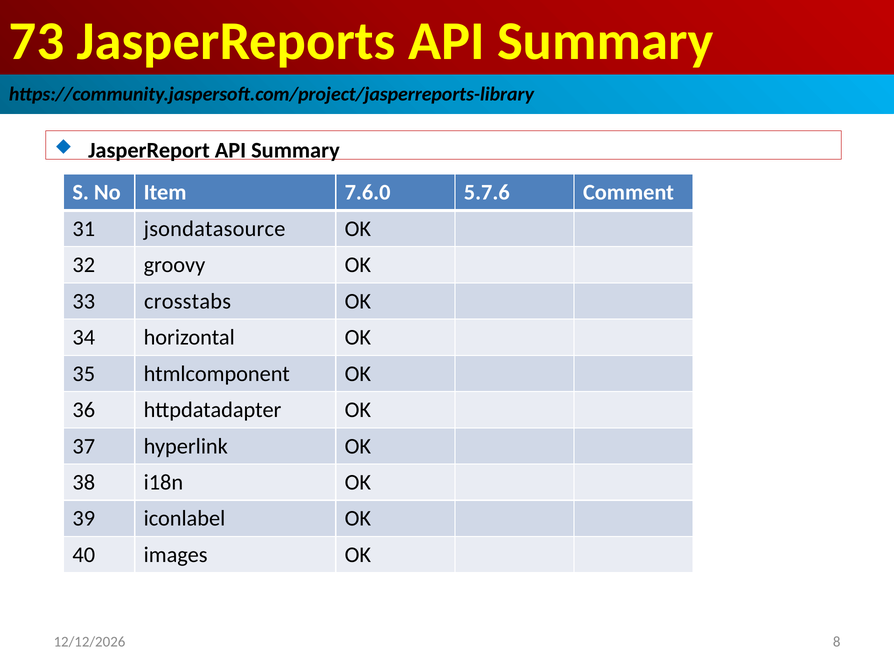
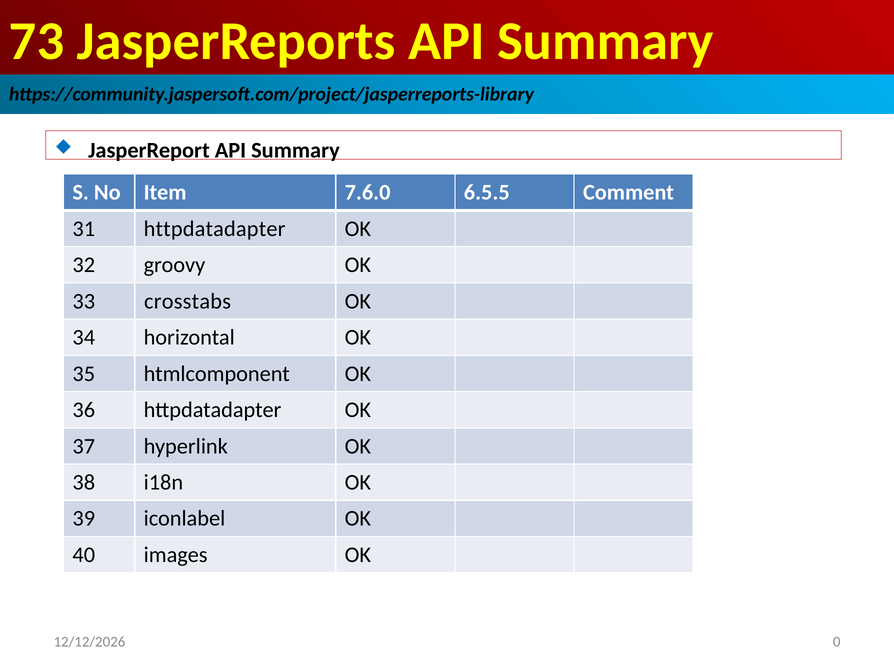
5.7.6: 5.7.6 -> 6.5.5 (487, 193)
31 jsondatasource: jsondatasource -> httpdatadapter (215, 229)
8: 8 -> 0 (837, 642)
